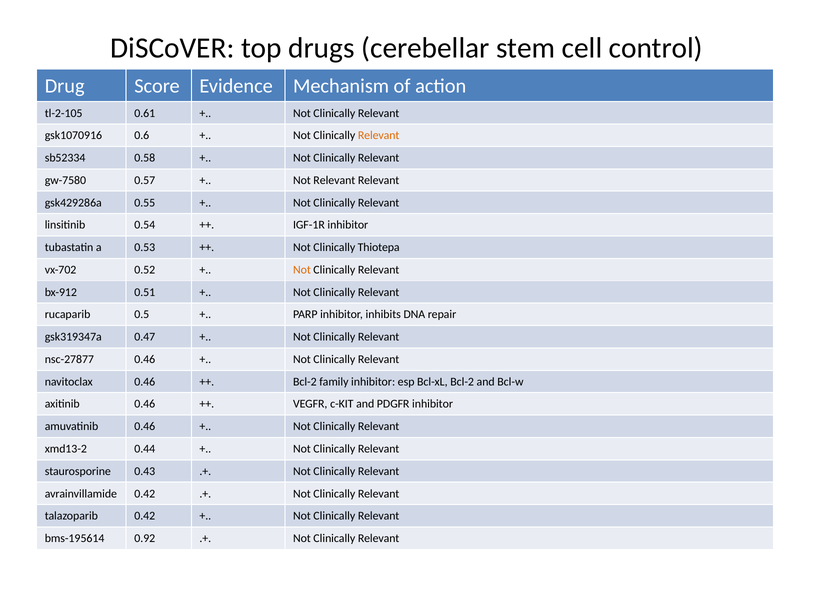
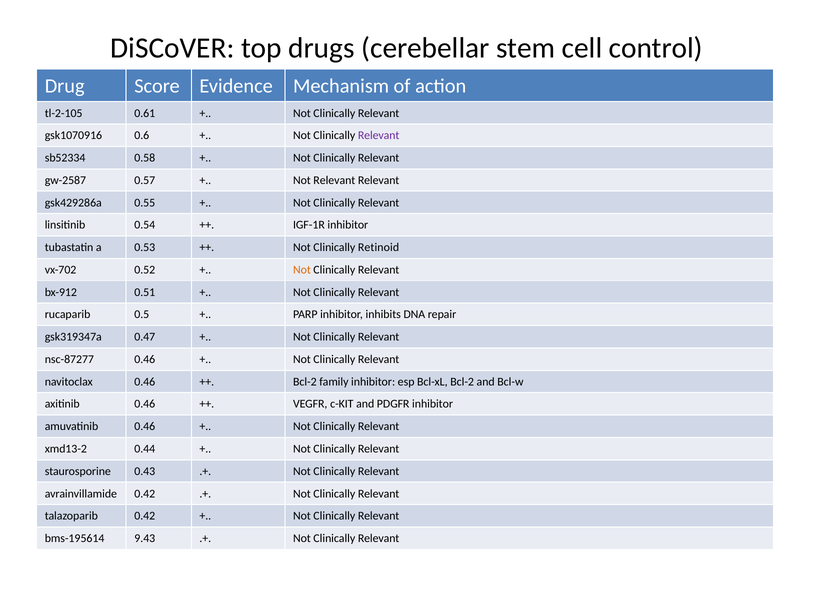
Relevant colour: orange -> purple (379, 136)
gw-7580: gw-7580 -> gw-2587 (65, 180)
Thiotepa: Thiotepa -> Retinoid (379, 248)
nsc-27877: nsc-27877 -> nsc-87277 (69, 360)
0.92: 0.92 -> 9.43 (145, 539)
